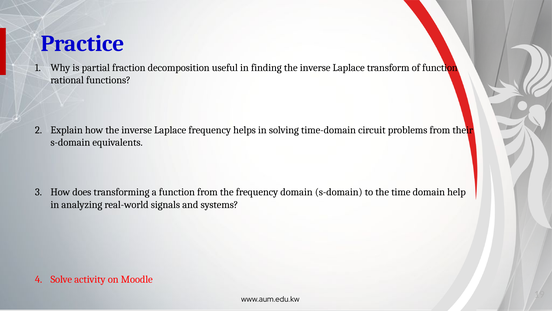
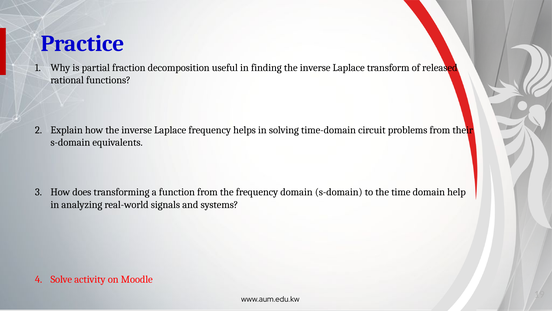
of function: function -> released (440, 68)
